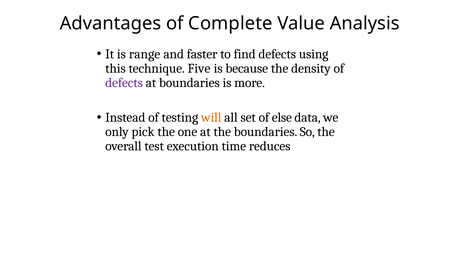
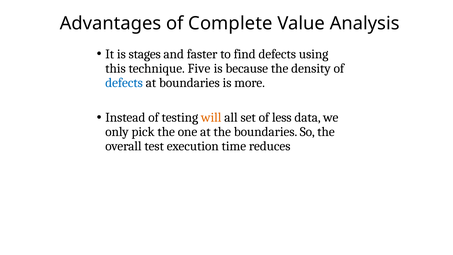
range: range -> stages (145, 54)
defects colour: purple -> blue (124, 83)
else: else -> less (282, 117)
